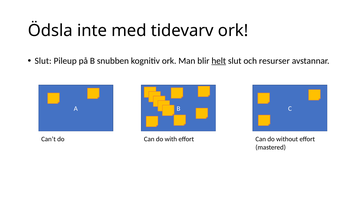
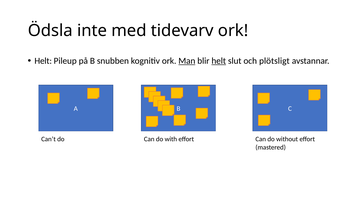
Slut: Slut -> Helt (43, 61)
Man underline: none -> present (187, 61)
resurser: resurser -> plötsligt (274, 61)
